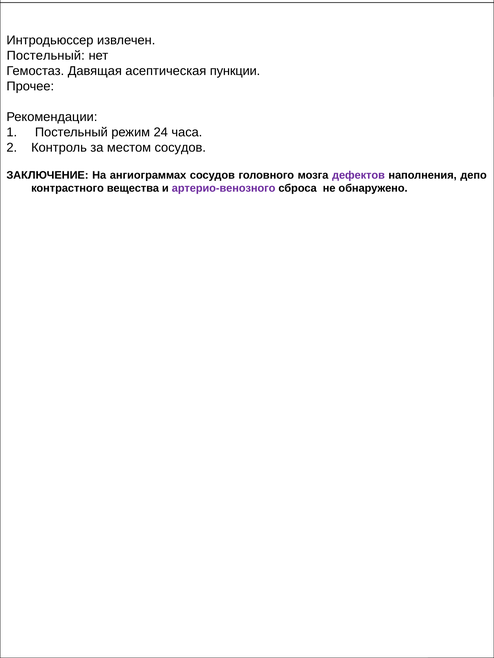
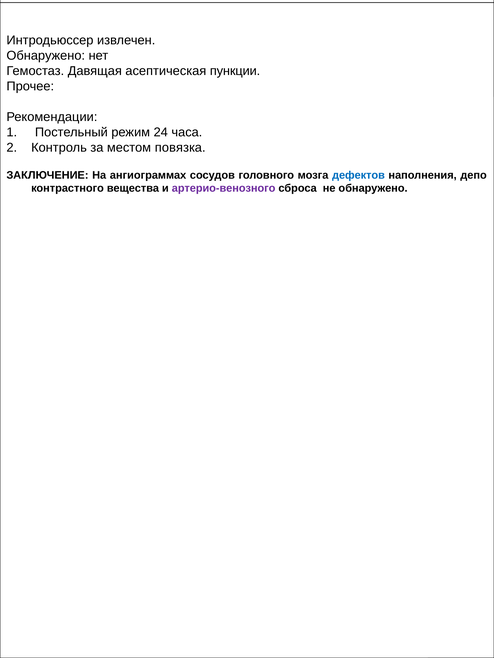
Постельный: Постельный -> Обнаружено (46, 56)
местом сосудов: сосудов -> повязка (180, 148)
дефектов colour: purple -> blue (358, 175)
